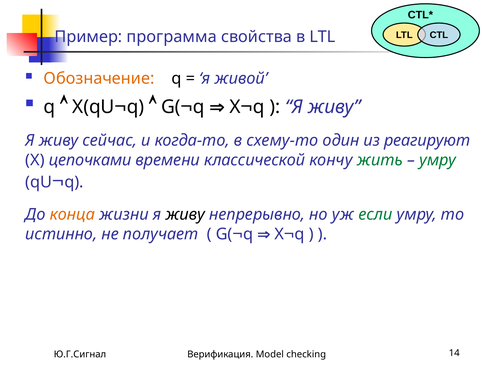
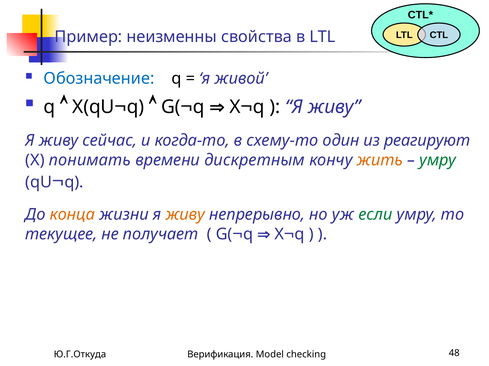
программа: программа -> неизменны (172, 37)
Обозначение colour: orange -> blue (99, 79)
цепочками: цепочками -> понимать (90, 160)
классической: классической -> дискретным (255, 160)
жить colour: green -> orange (380, 160)
живу colour: black -> orange (185, 215)
истинно: истинно -> текущее (61, 235)
Ю.Г.Сигнал: Ю.Г.Сигнал -> Ю.Г.Откуда (80, 355)
14: 14 -> 48 (454, 354)
